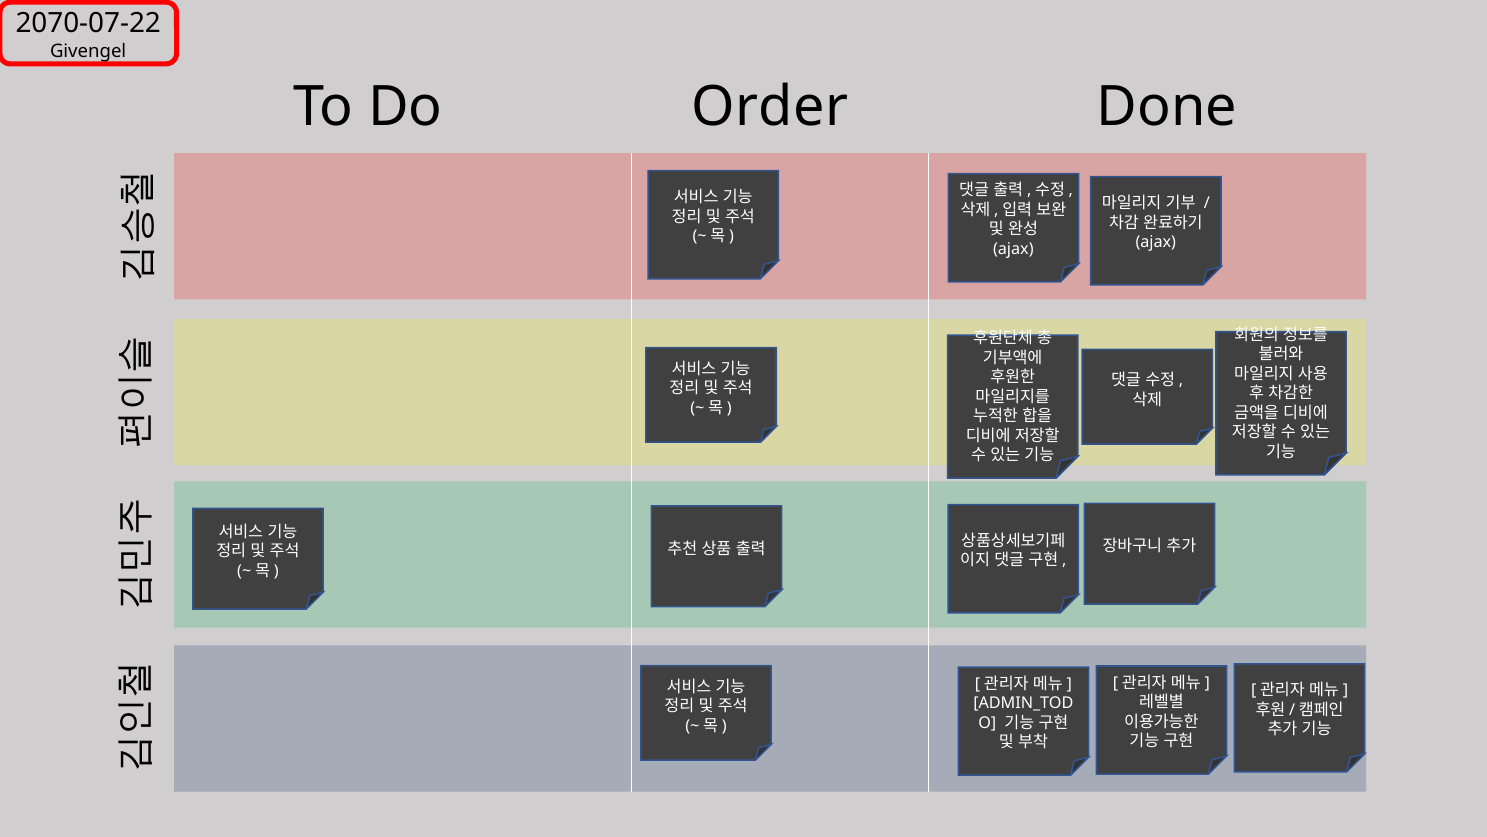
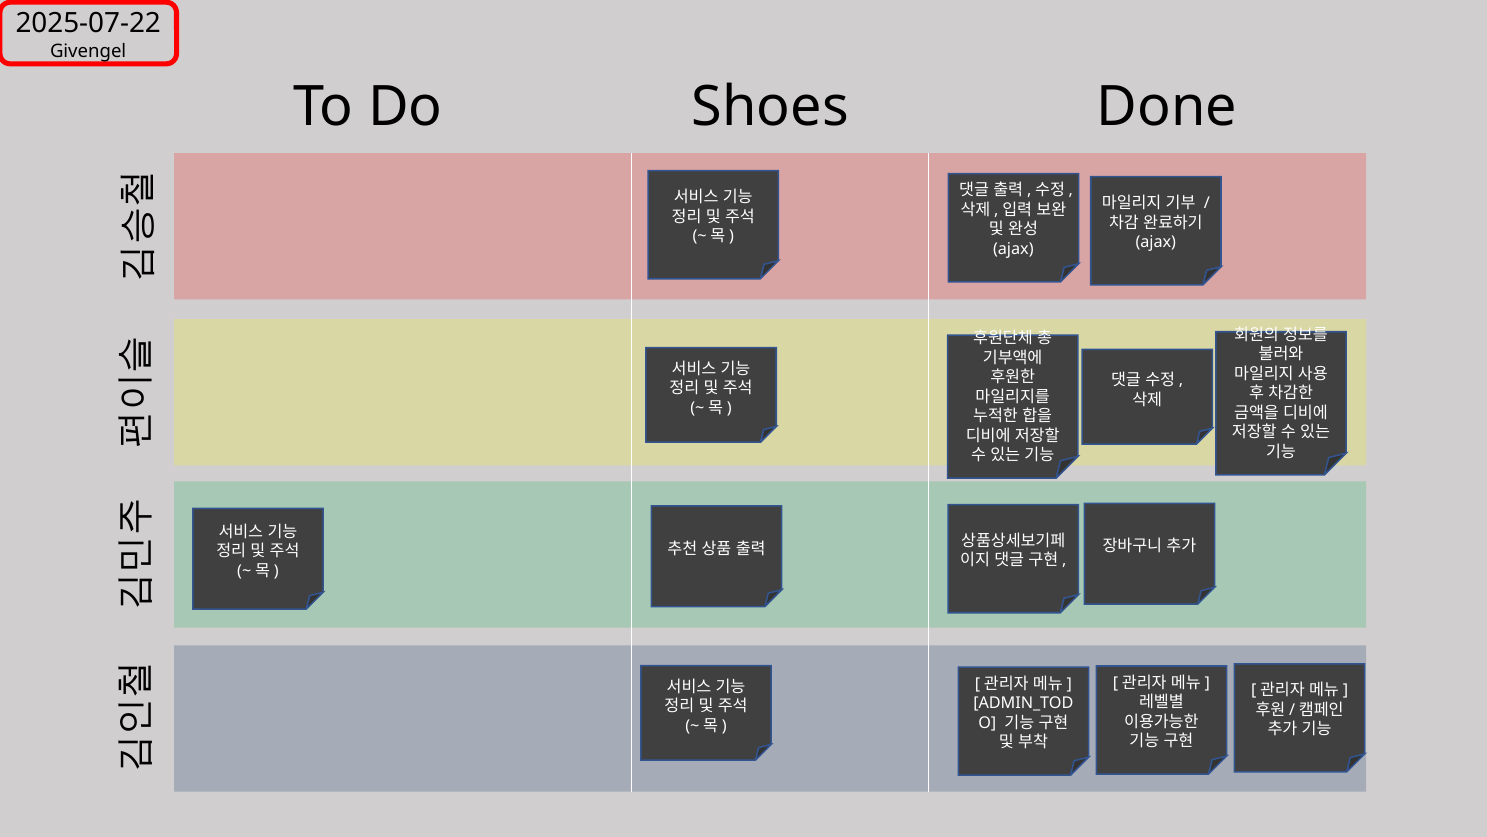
2070-07-22: 2070-07-22 -> 2025-07-22 (88, 24)
Order: Order -> Shoes (770, 107)
